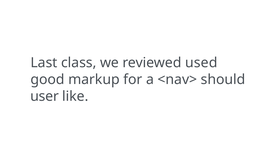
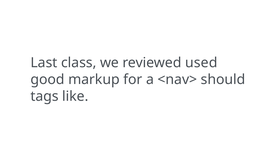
user: user -> tags (44, 97)
